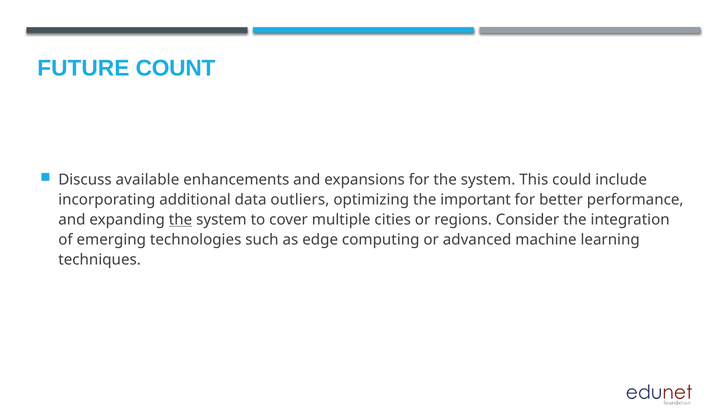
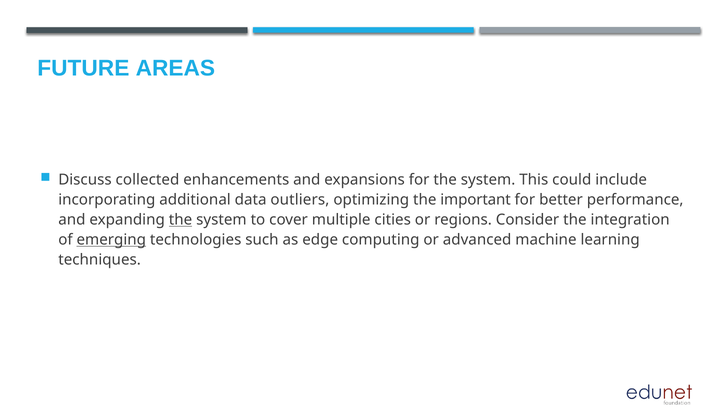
COUNT: COUNT -> AREAS (175, 68)
available: available -> collected (147, 180)
emerging underline: none -> present (111, 240)
